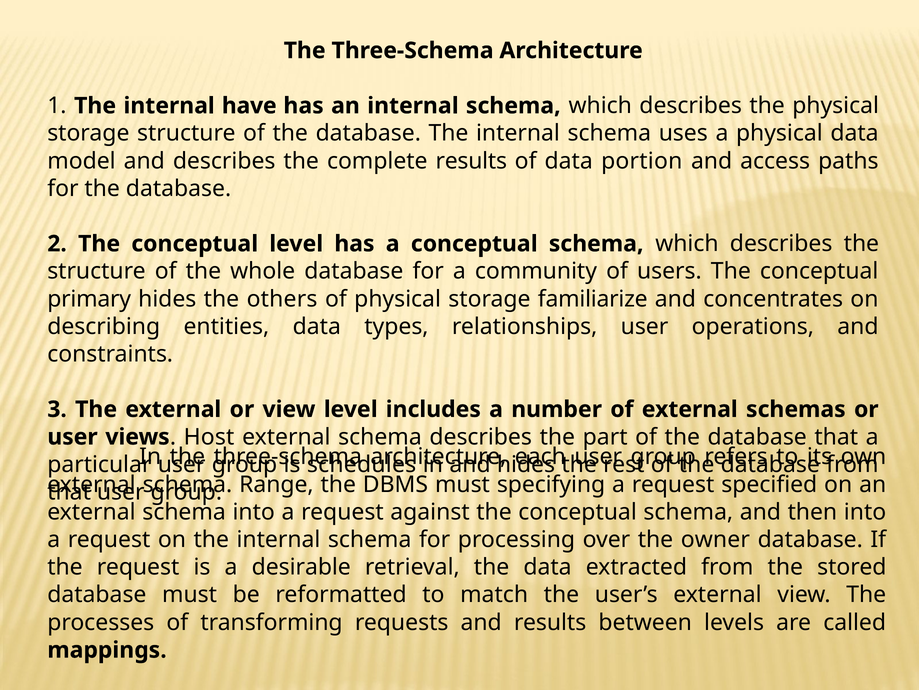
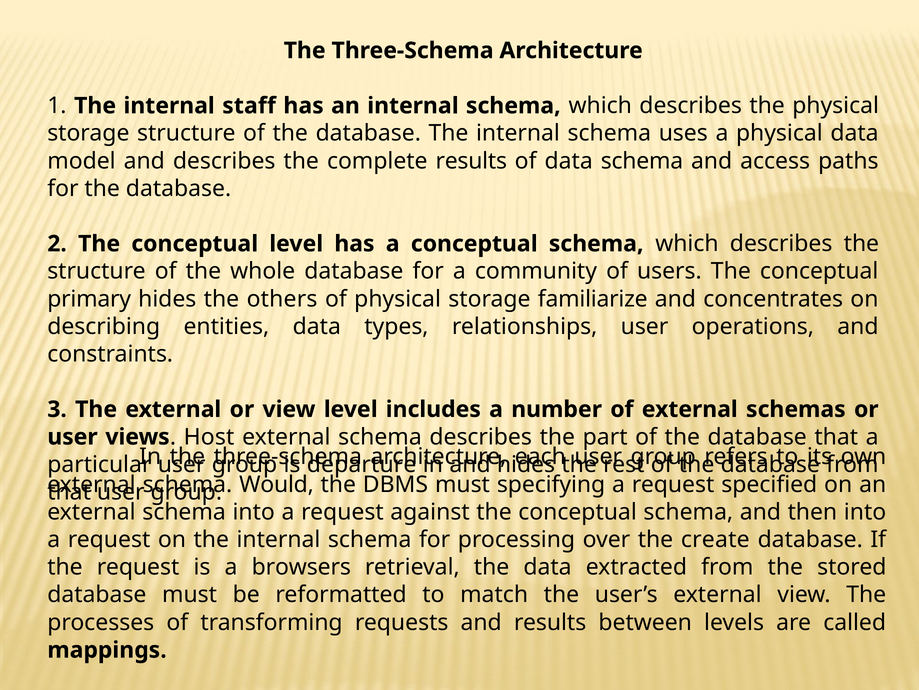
have: have -> staff (249, 106)
data portion: portion -> schema (642, 161)
schedules: schedules -> departure (362, 464)
Range: Range -> Would (277, 484)
owner: owner -> create (715, 539)
desirable: desirable -> browsers (301, 567)
